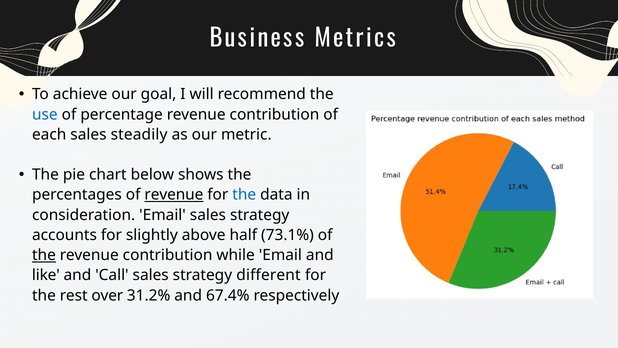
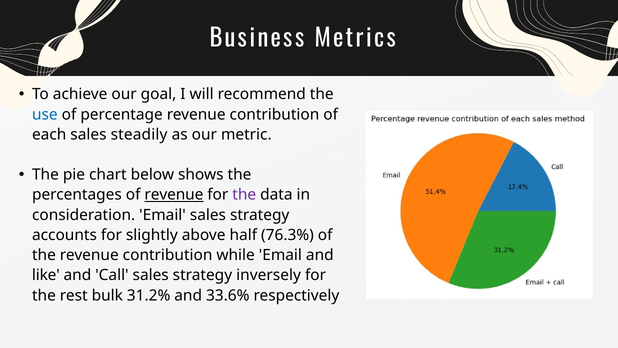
the colour: blue -> purple (244, 195)
73.1%: 73.1% -> 76.3% (287, 235)
the underline: present -> none (44, 255)
different: different -> inversely (269, 275)
over: over -> bulk (107, 295)
67.4%: 67.4% -> 33.6% (228, 295)
